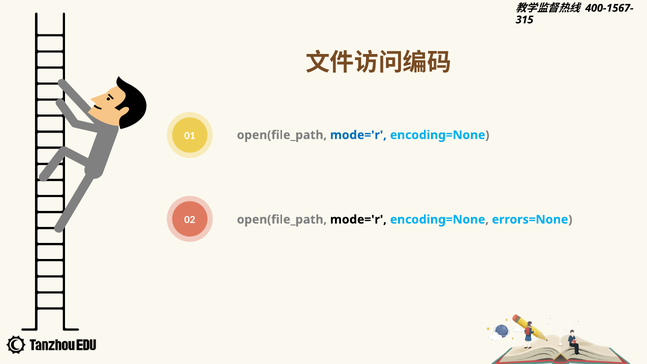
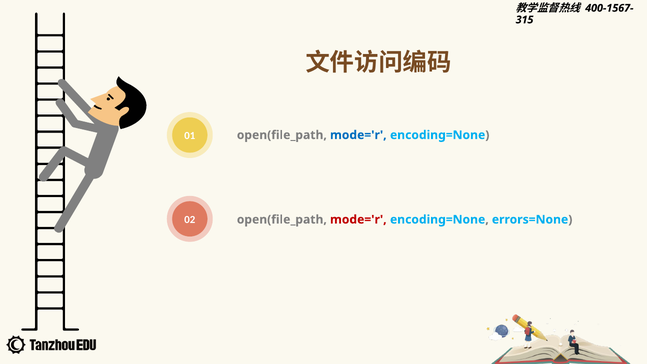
mode='r colour: black -> red (358, 220)
